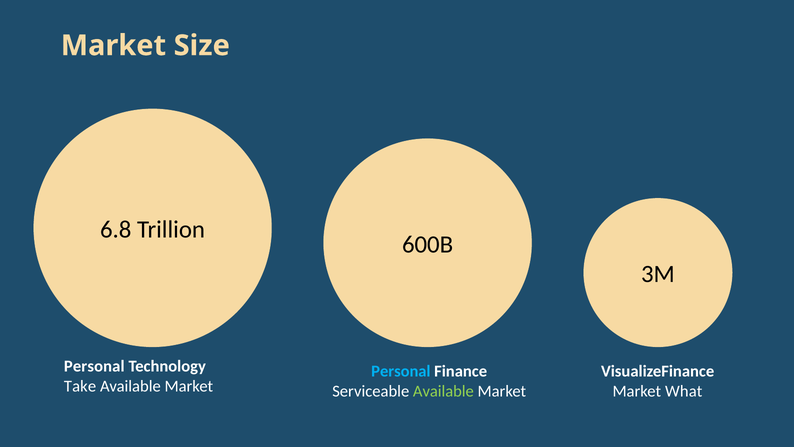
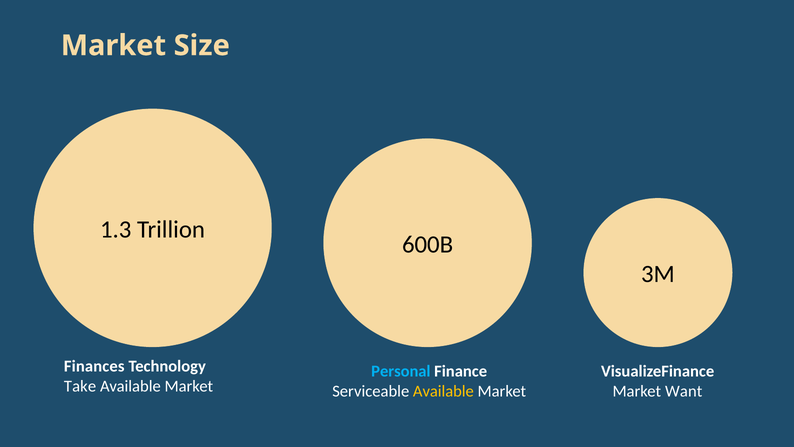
6.8: 6.8 -> 1.3 (116, 229)
Personal: Personal -> Finances (94, 366)
Available colour: light green -> yellow (443, 391)
What: What -> Want (684, 391)
